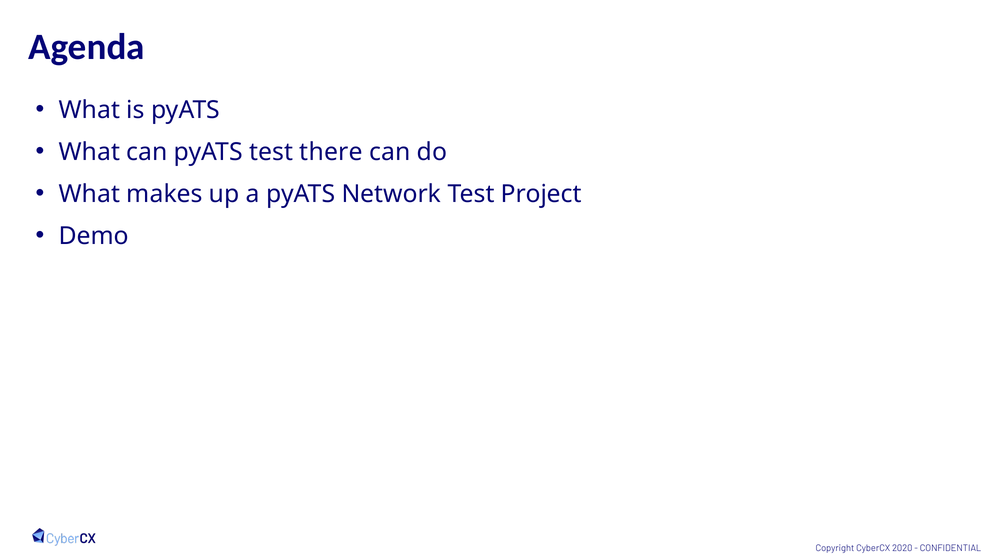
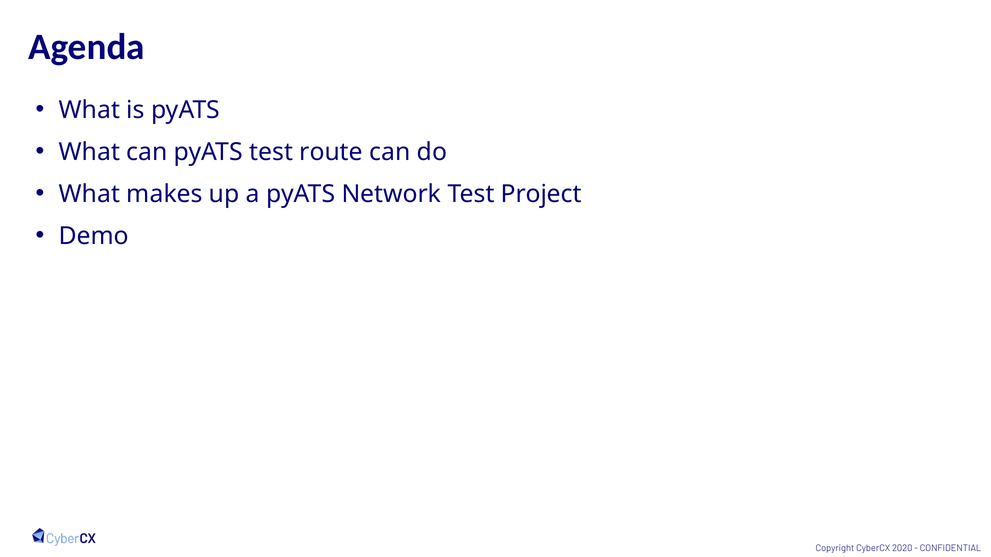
there: there -> route (331, 152)
